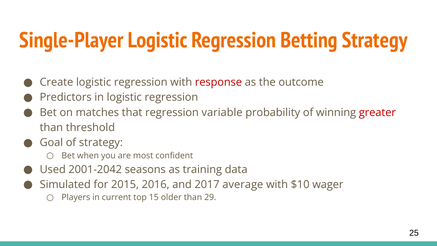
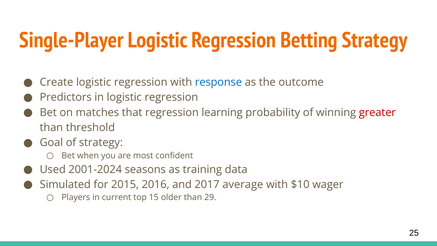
response colour: red -> blue (218, 82)
variable: variable -> learning (222, 112)
2001-2042: 2001-2042 -> 2001-2024 (95, 169)
